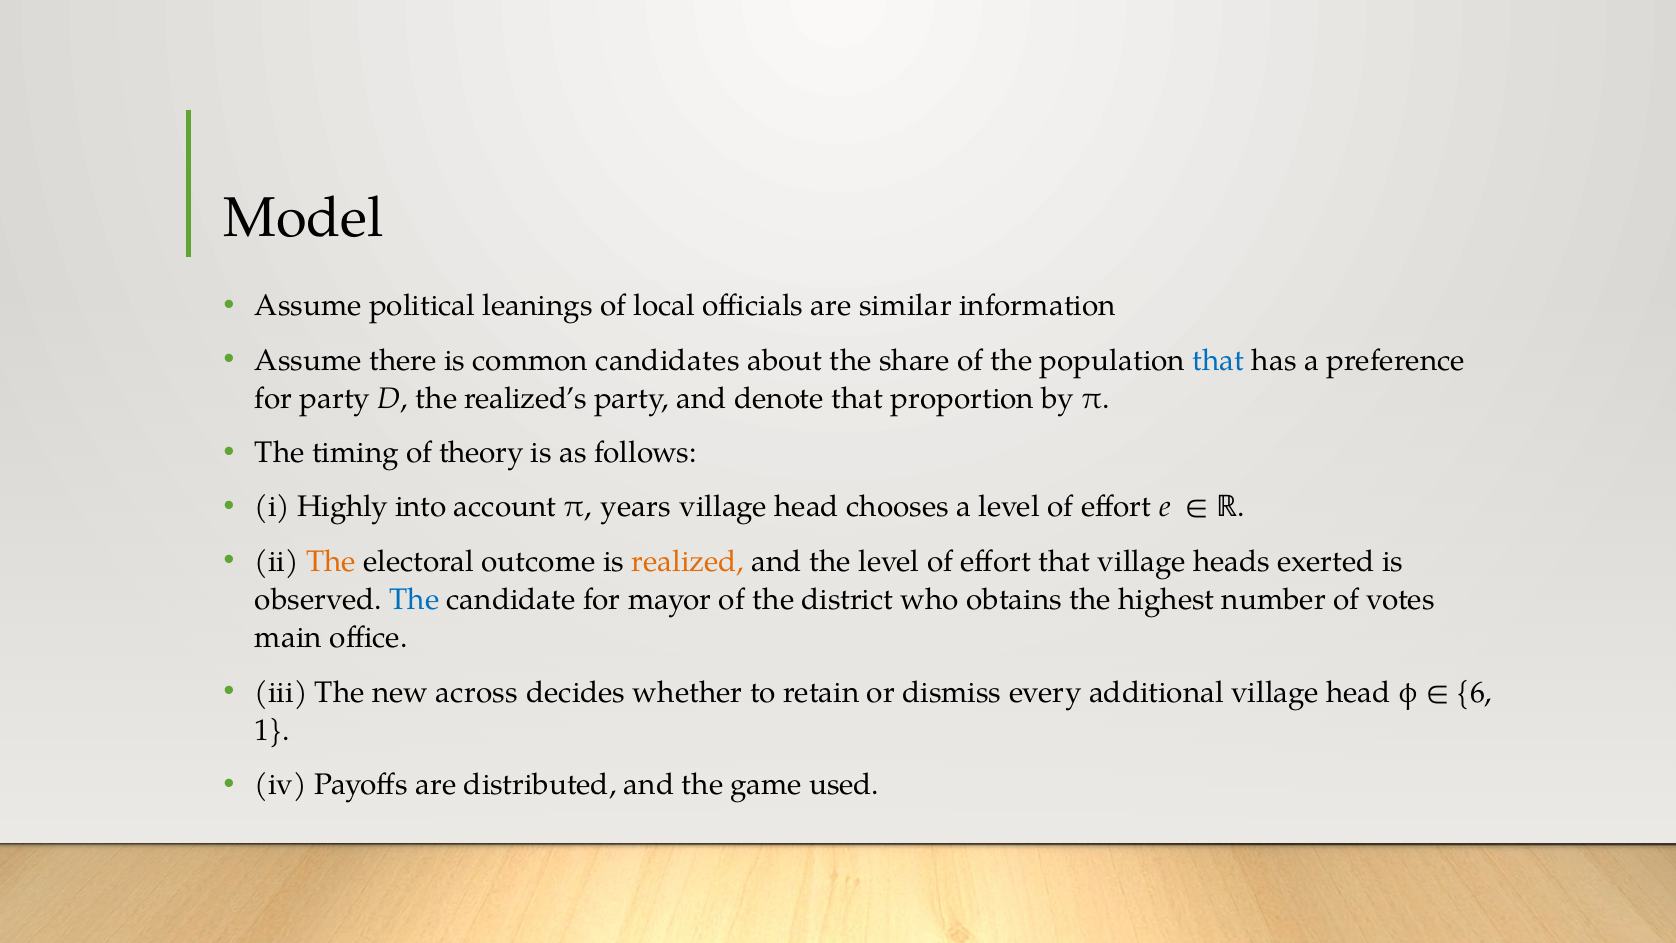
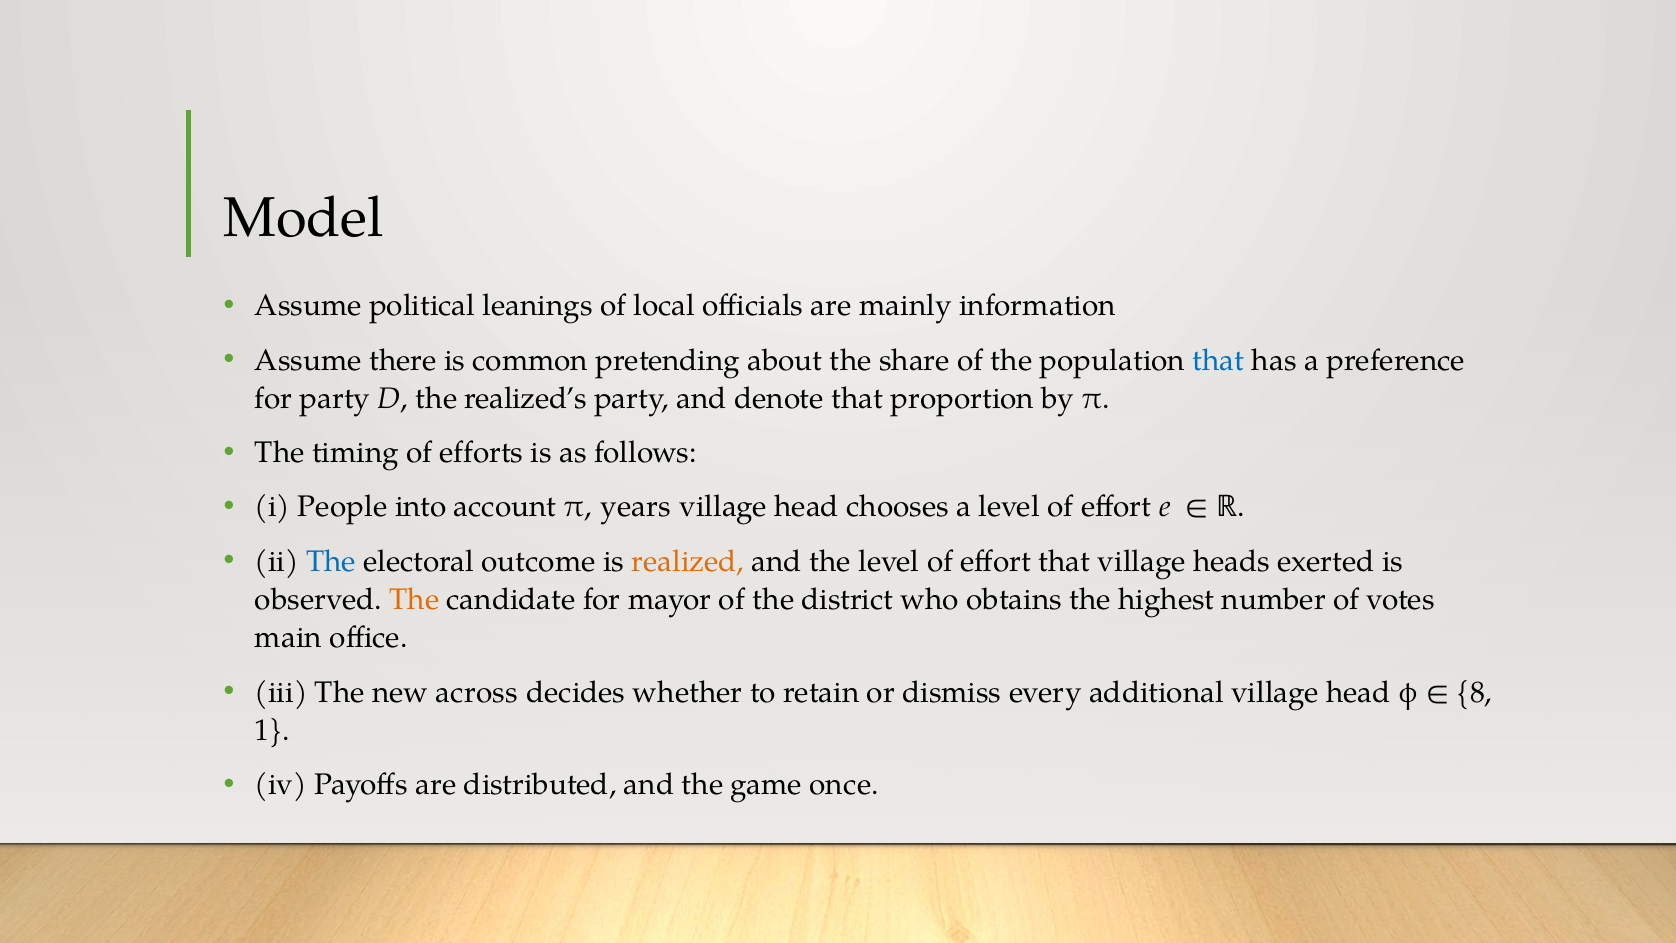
similar: similar -> mainly (905, 306)
candidates: candidates -> pretending (668, 360)
theory: theory -> efforts (482, 453)
Highly: Highly -> People (343, 507)
The colour: orange -> blue (331, 561)
The colour: blue -> orange (414, 600)
6: 6 -> 8 (1475, 692)
used: used -> once (844, 785)
